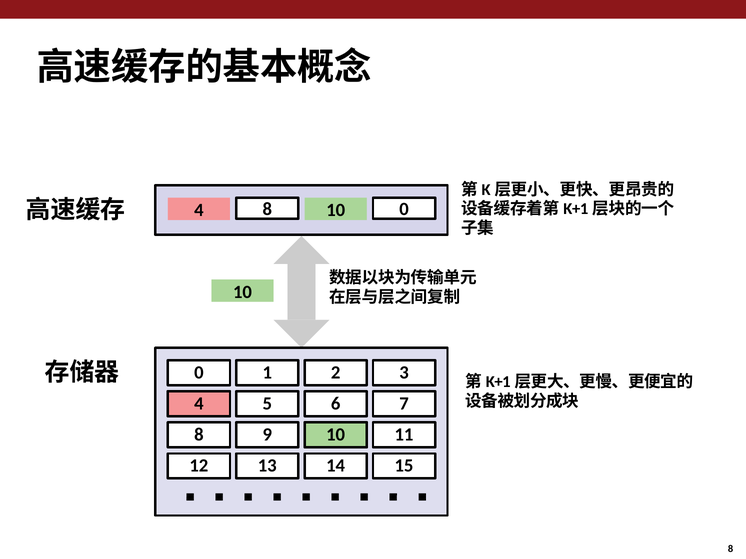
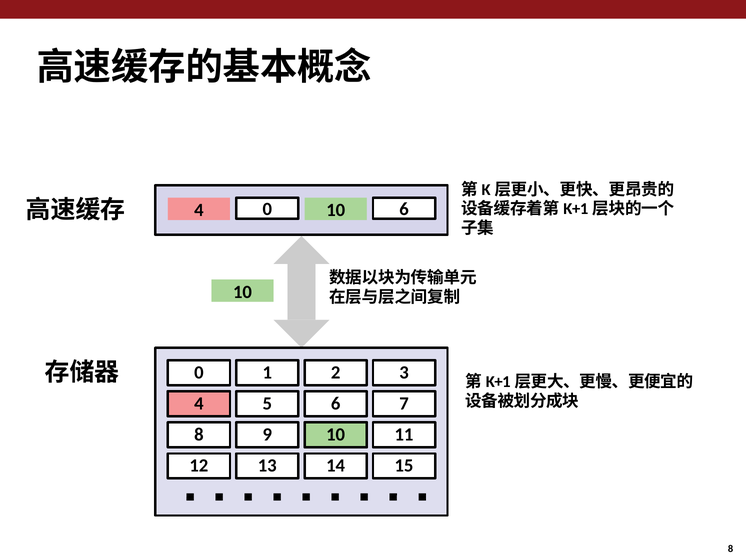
8: 8 -> 0 (267, 209)
0: 0 -> 6 (404, 209)
